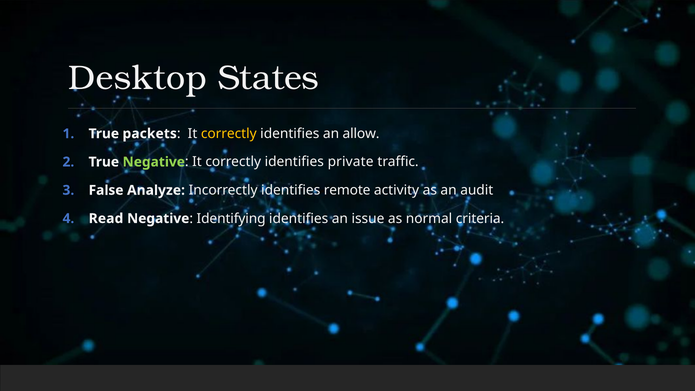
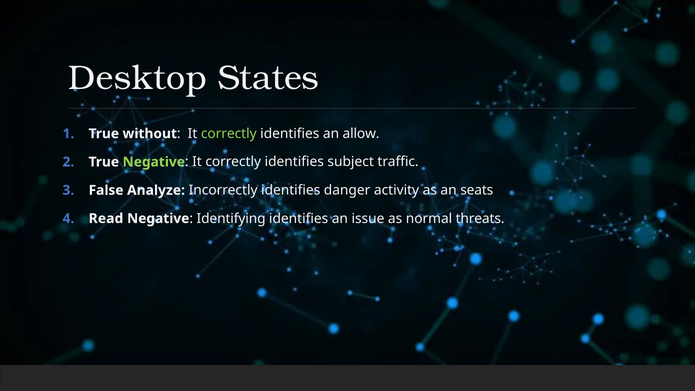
packets: packets -> without (150, 134)
correctly colour: yellow -> light green (229, 134)
private: private -> subject (351, 162)
remote: remote -> danger (347, 190)
audit: audit -> seats (477, 190)
criteria: criteria -> threats (480, 218)
